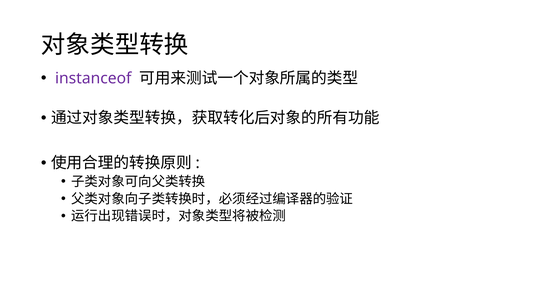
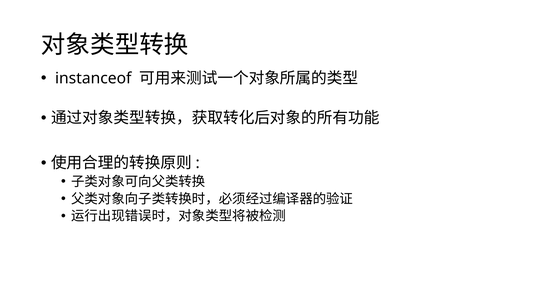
instanceof colour: purple -> black (93, 78)
